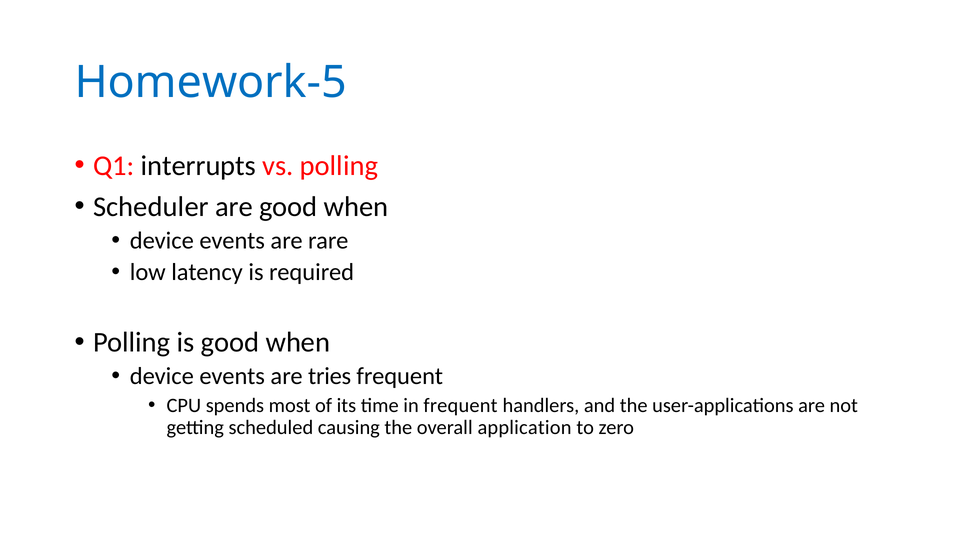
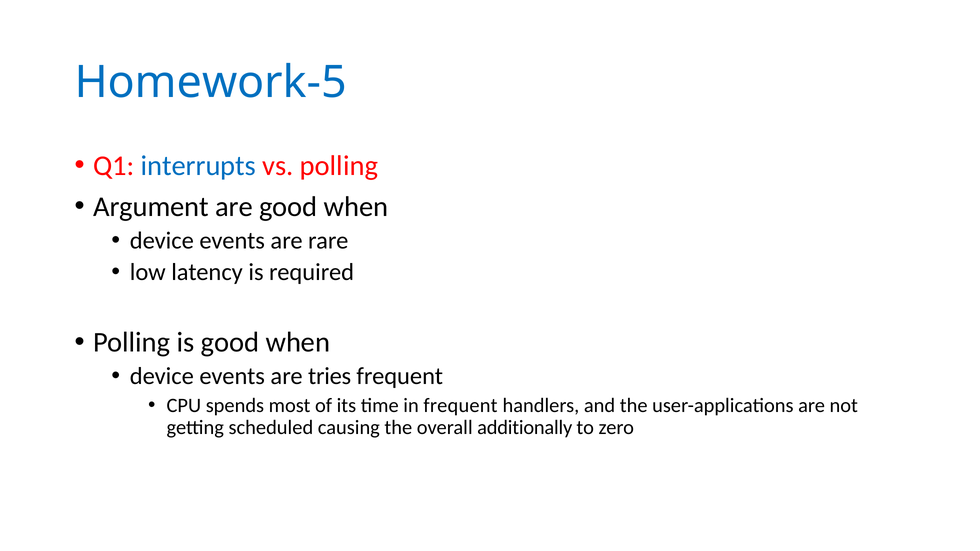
interrupts colour: black -> blue (198, 166)
Scheduler: Scheduler -> Argument (151, 207)
application: application -> additionally (525, 428)
